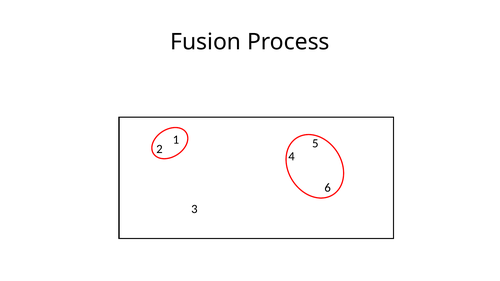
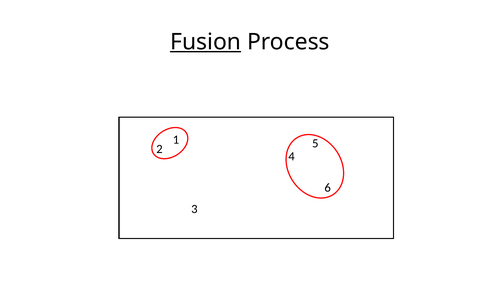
Fusion underline: none -> present (206, 42)
